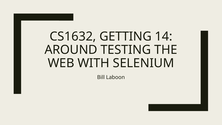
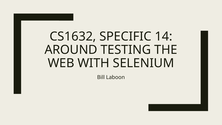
GETTING: GETTING -> SPECIFIC (125, 36)
